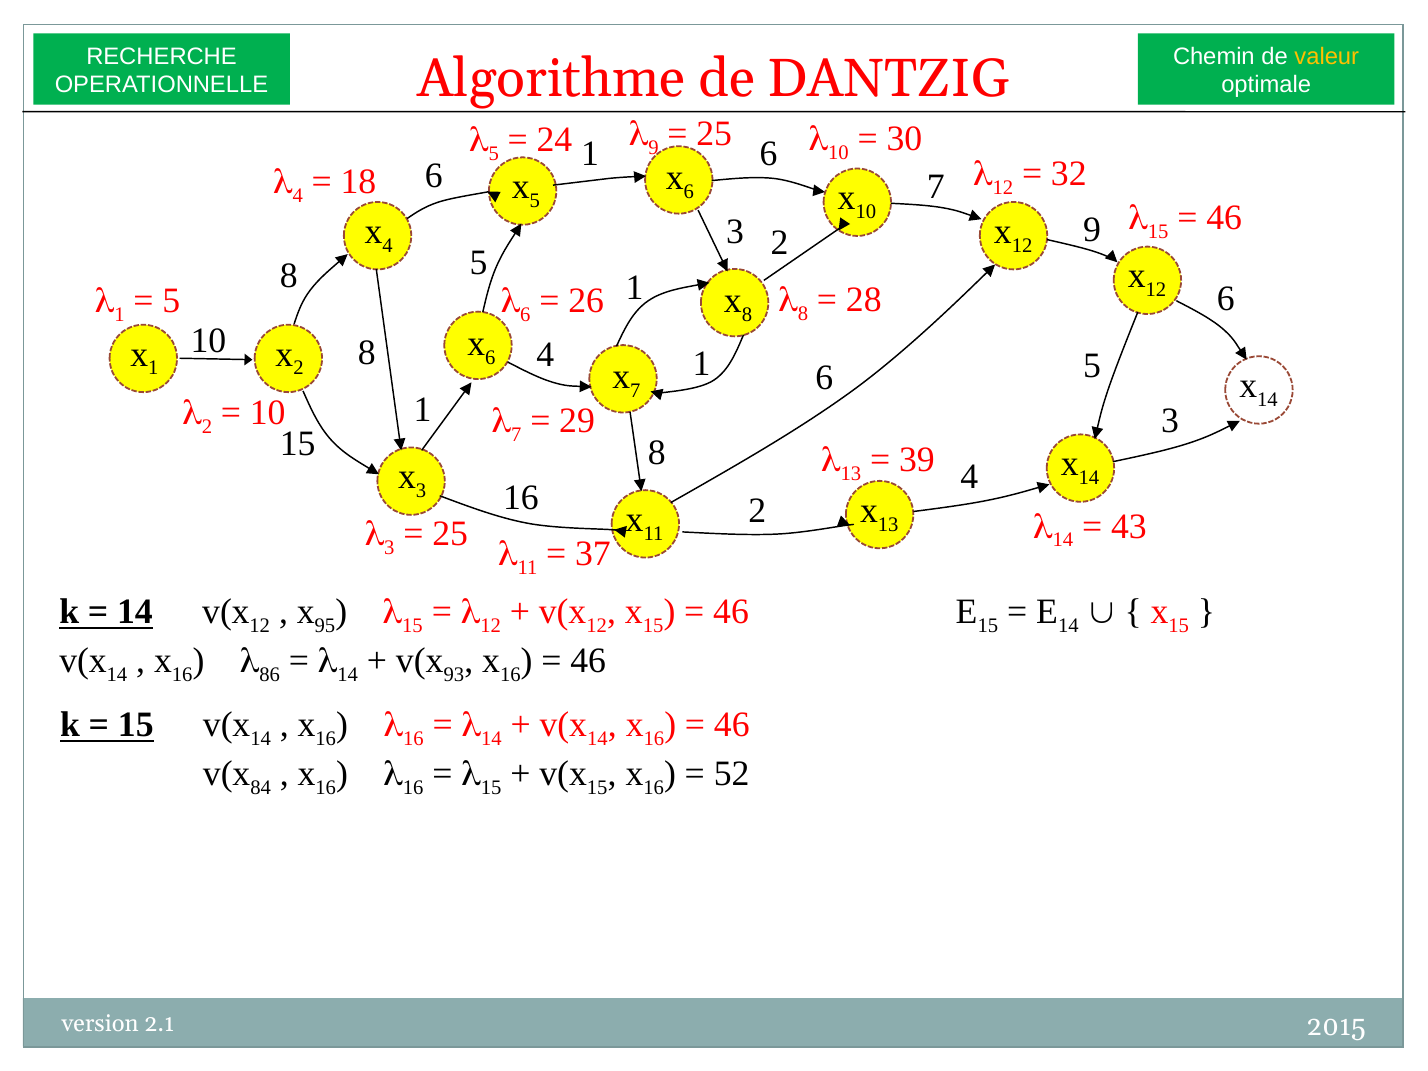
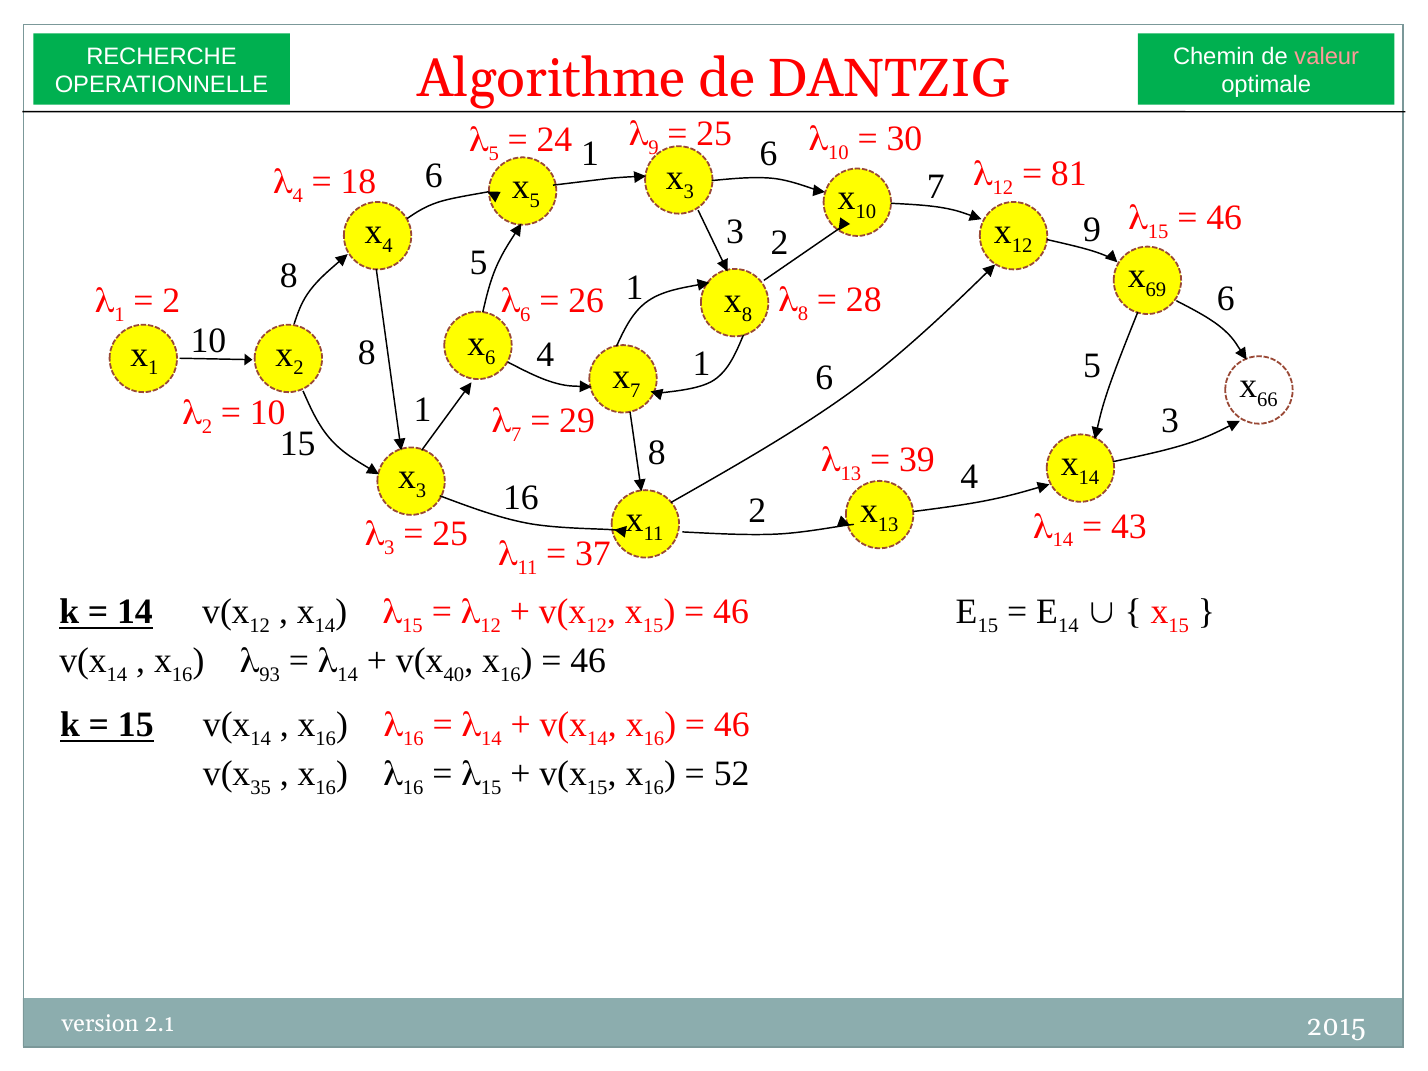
valeur colour: yellow -> pink (1327, 56)
32: 32 -> 81 (1069, 174)
6: 6 -> 3 (689, 192)
12: 12 -> 69 (1156, 290)
5: 5 -> 2 (171, 301)
14: 14 -> 66 (1268, 400)
95: 95 -> 14 (325, 626)
86: 86 -> 93 (270, 674)
93: 93 -> 40 (454, 674)
84: 84 -> 35 (261, 788)
